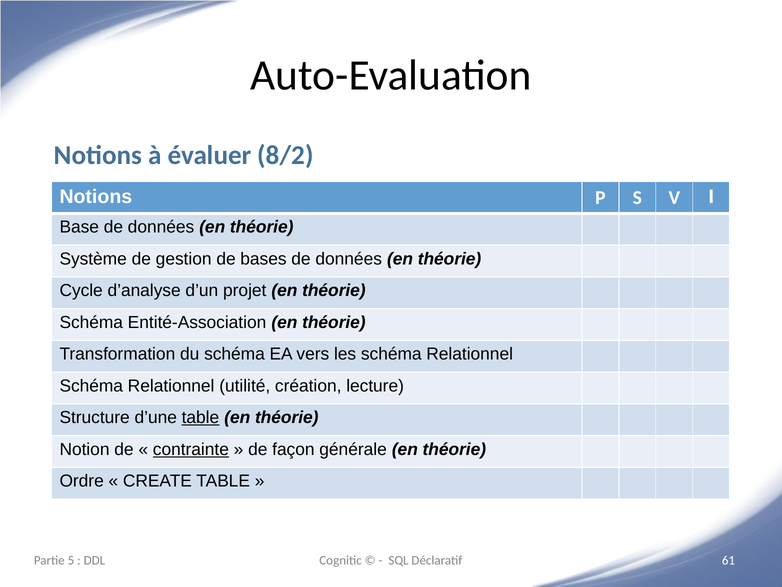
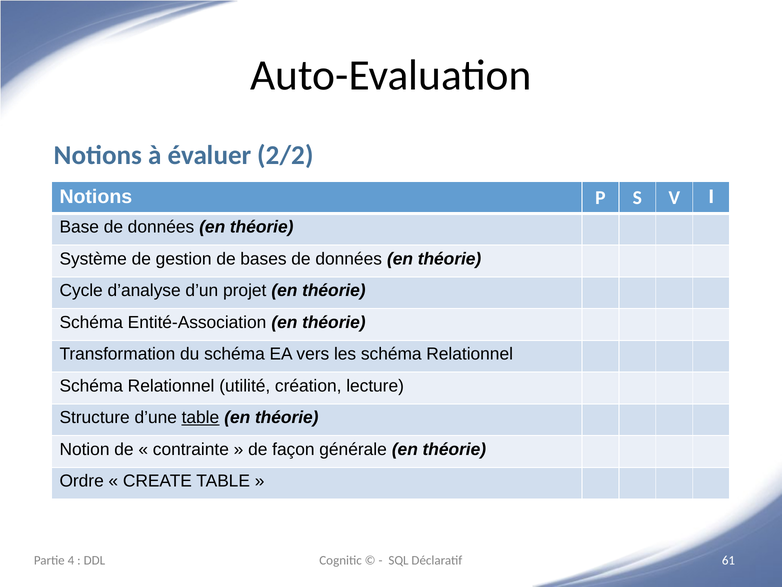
8/2: 8/2 -> 2/2 (285, 155)
contrainte underline: present -> none (191, 449)
5: 5 -> 4 (71, 560)
